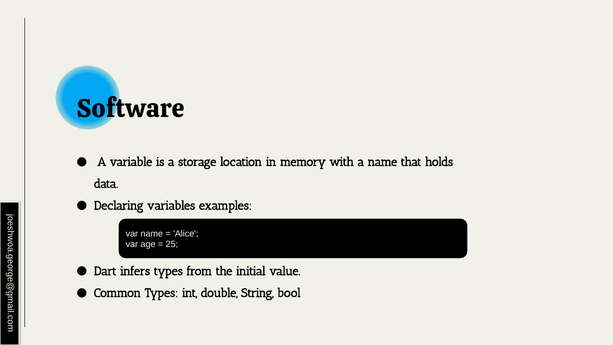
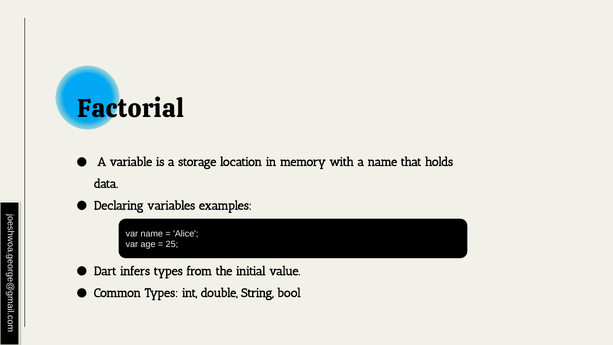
Software: Software -> Factorial (131, 109)
